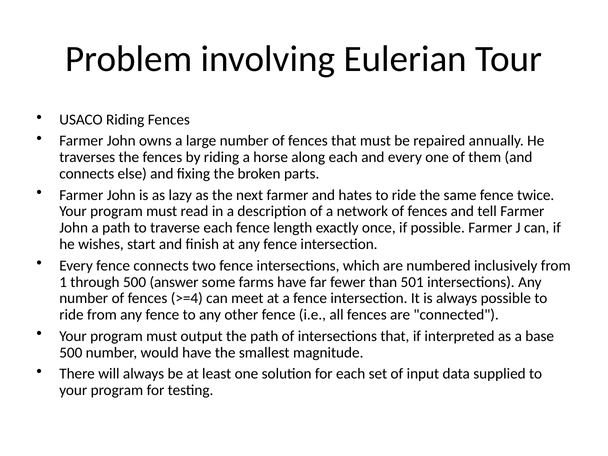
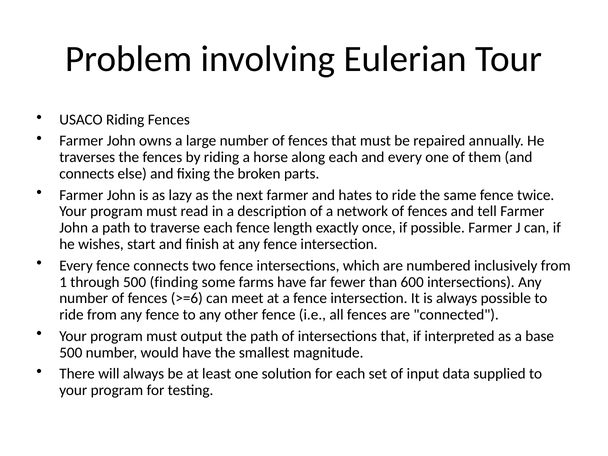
answer: answer -> finding (174, 282)
501: 501 -> 600 (412, 282)
>=4: >=4 -> >=6 (187, 298)
